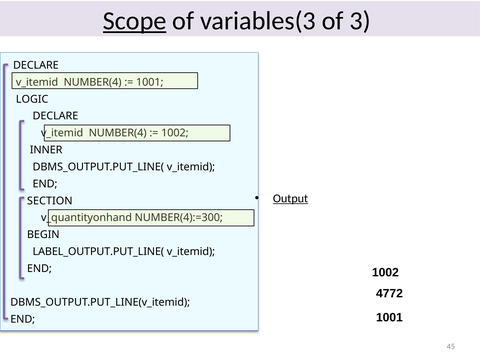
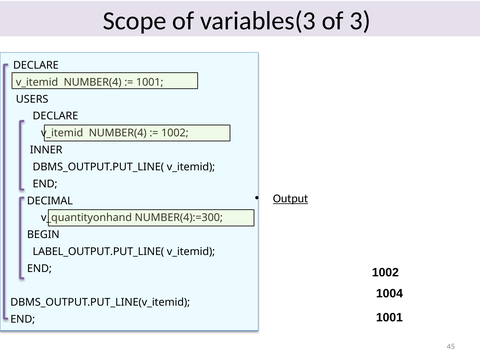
Scope underline: present -> none (135, 21)
LOGIC: LOGIC -> USERS (32, 99)
SECTION: SECTION -> DECIMAL (50, 201)
4772: 4772 -> 1004 (389, 293)
